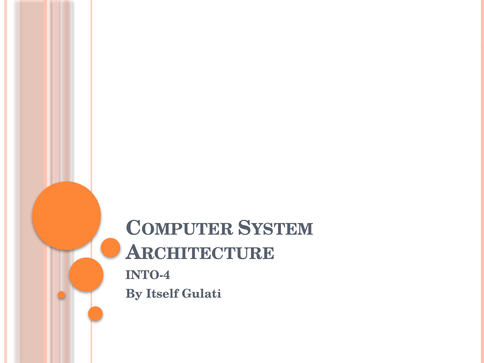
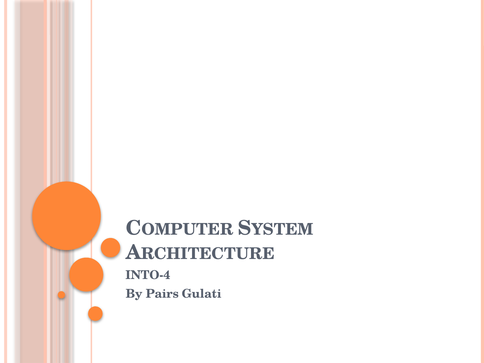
Itself: Itself -> Pairs (162, 294)
